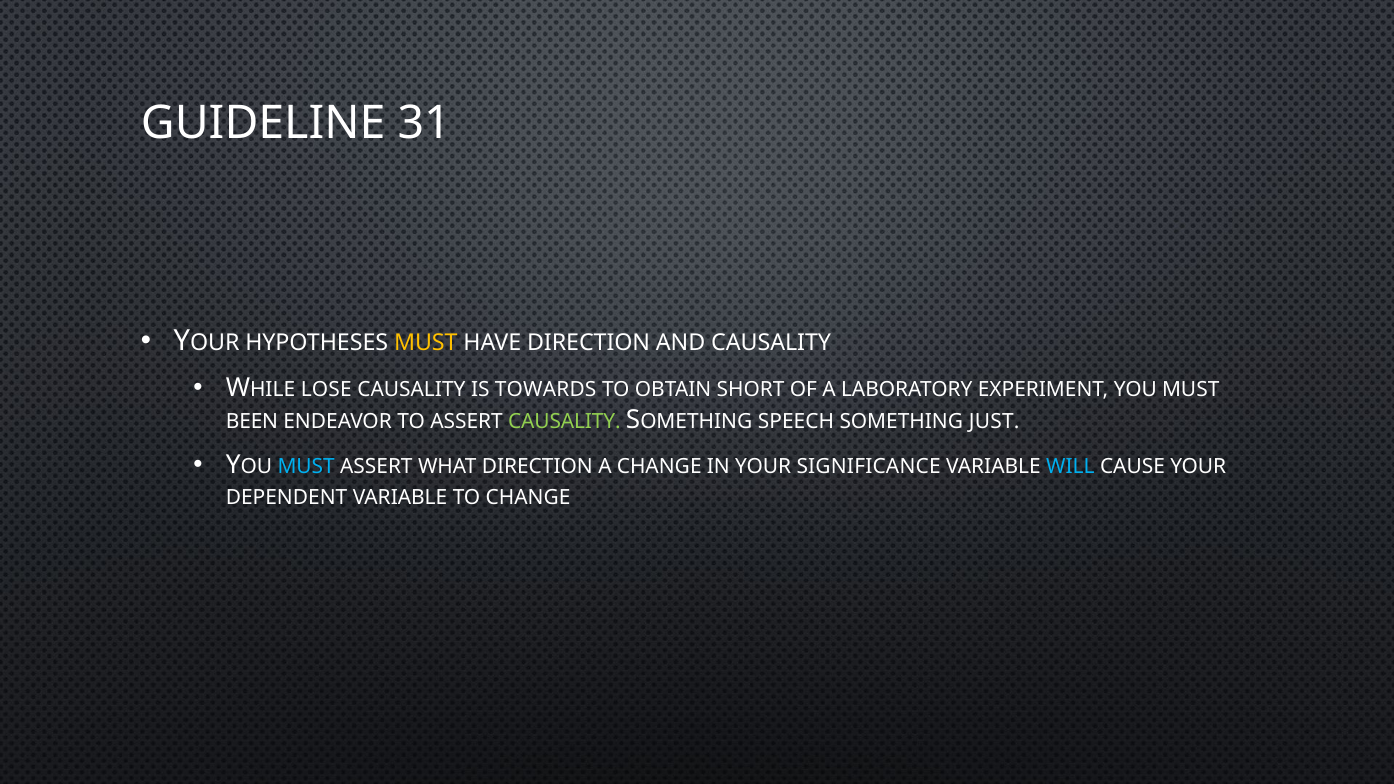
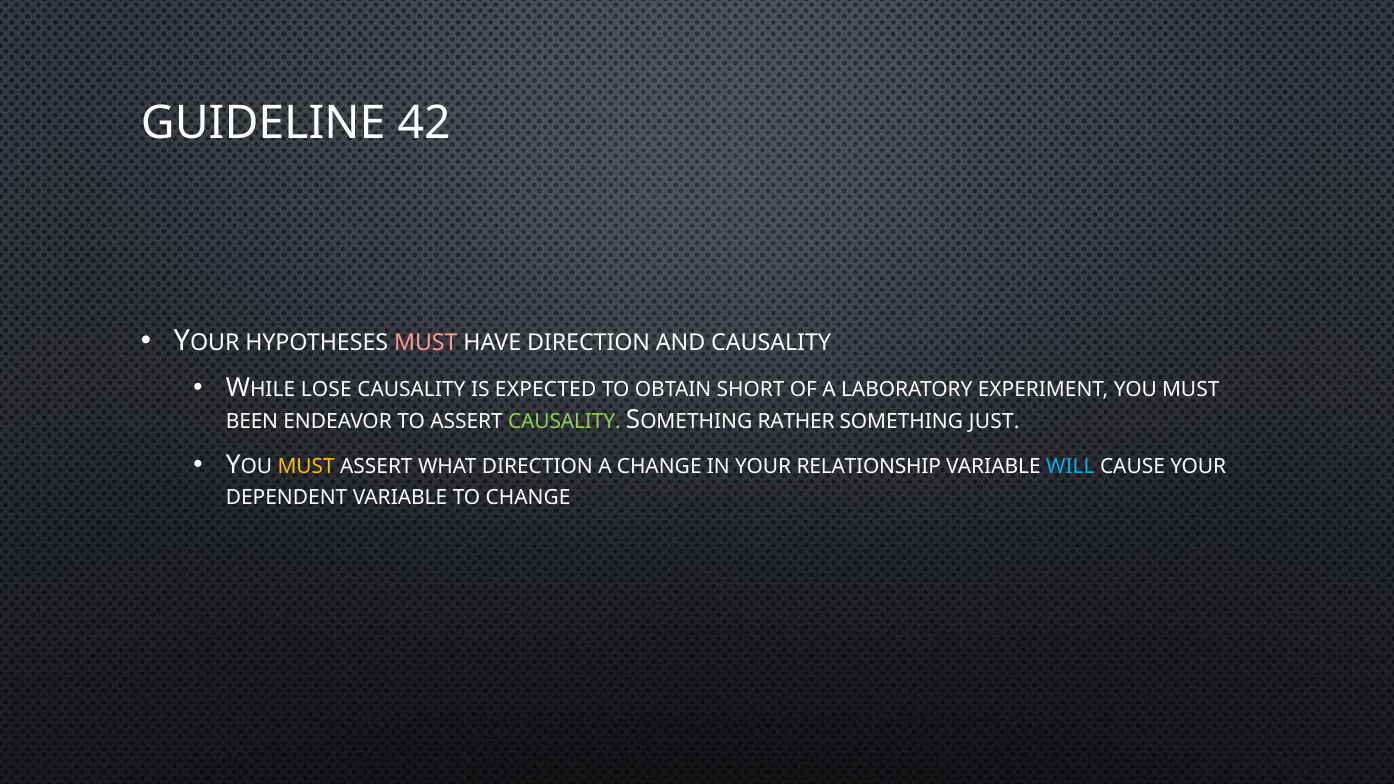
31: 31 -> 42 (424, 123)
MUST colour: yellow -> pink (426, 343)
TOWARDS: TOWARDS -> EXPECTED (546, 390)
SPEECH: SPEECH -> RATHER (796, 421)
MUST colour: light blue -> yellow (306, 467)
SIGNIFICANCE: SIGNIFICANCE -> RELATIONSHIP (869, 467)
